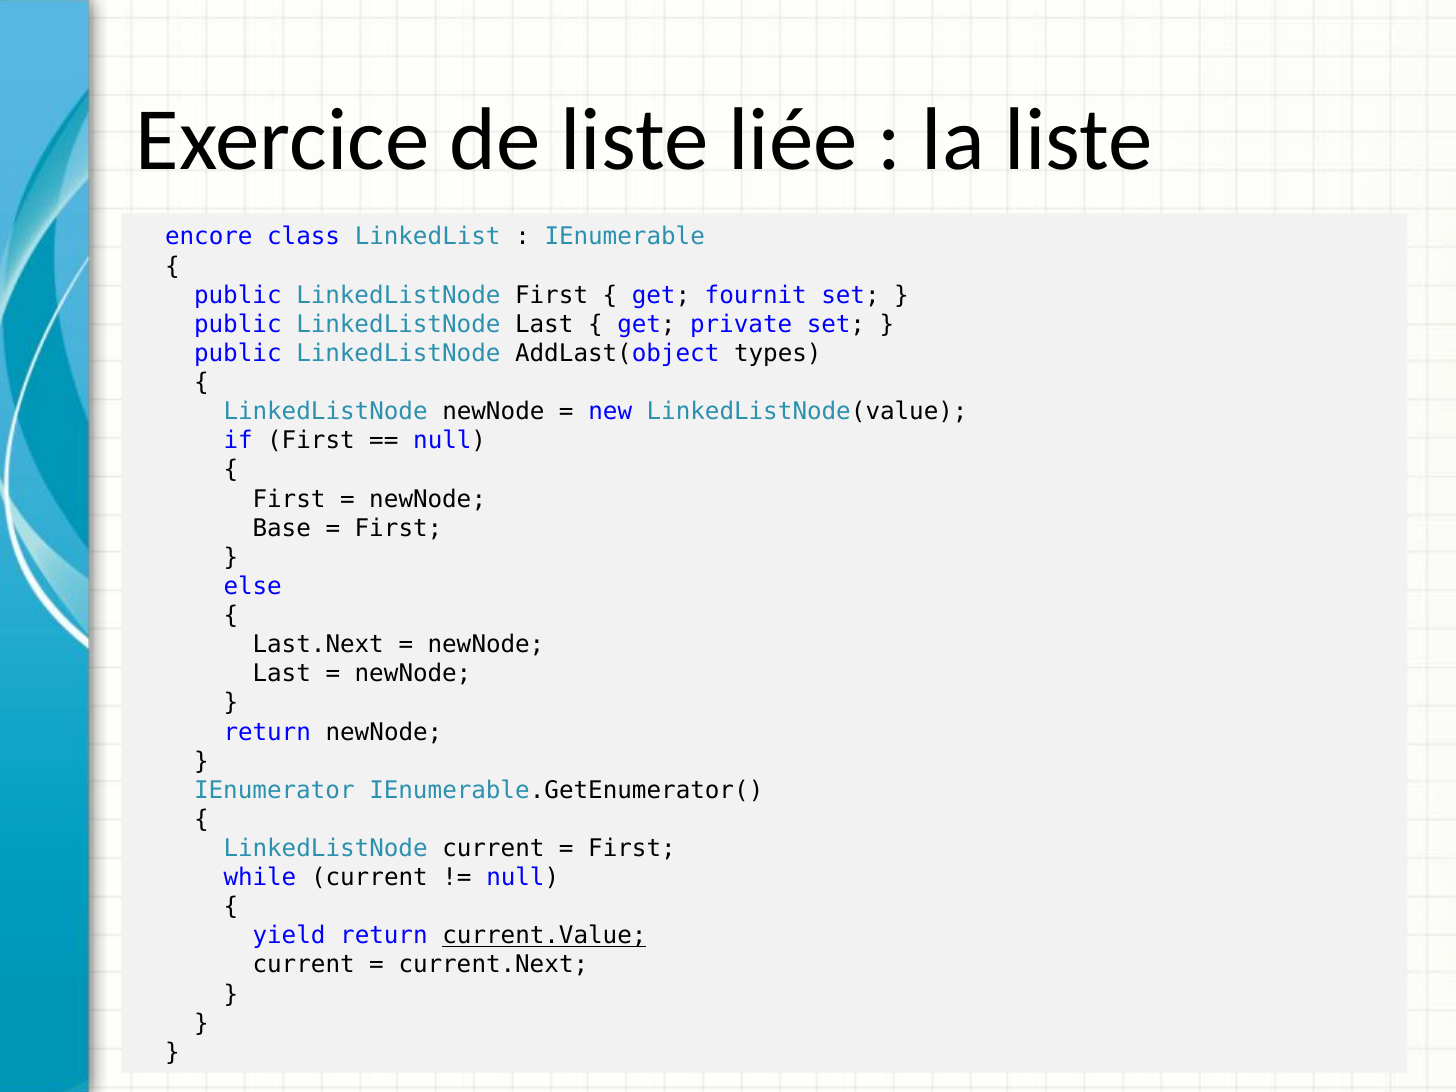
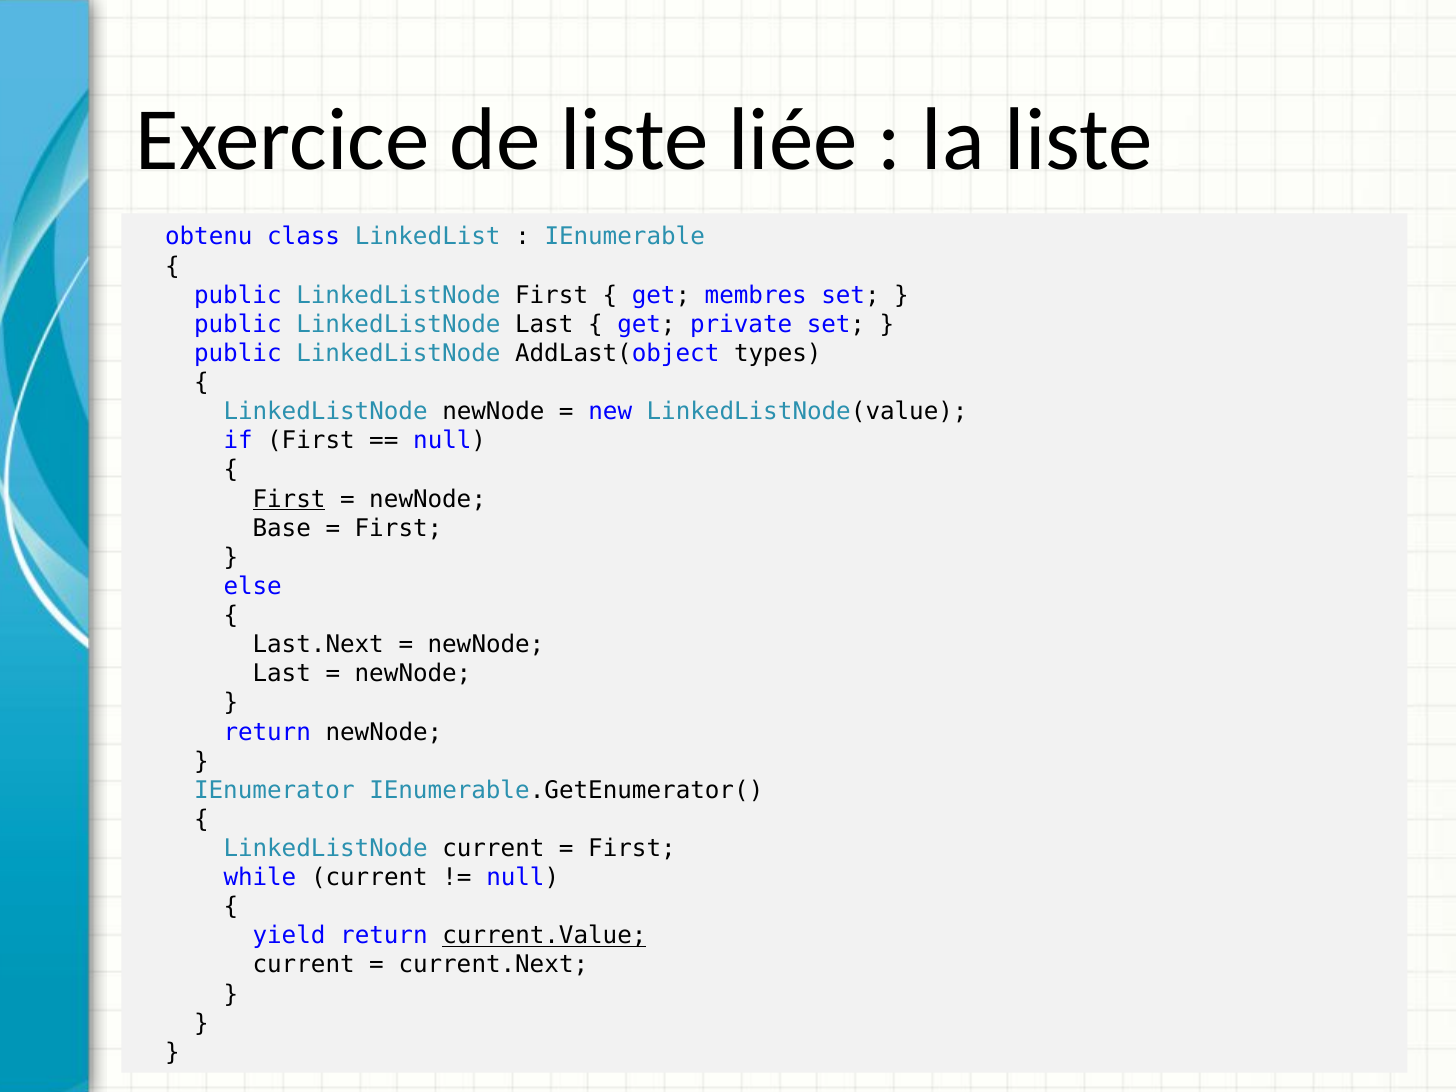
encore: encore -> obtenu (209, 237)
fournit: fournit -> membres (756, 295)
First underline: none -> present (289, 499)
